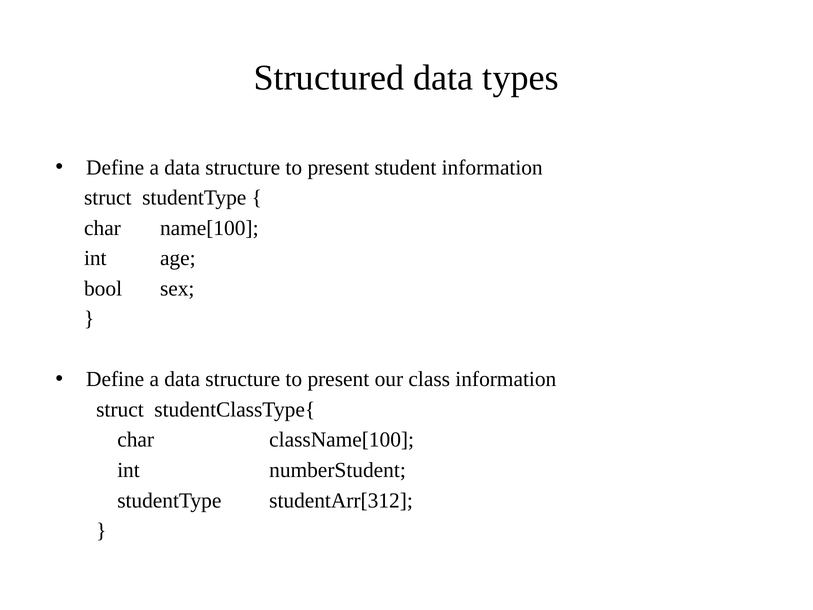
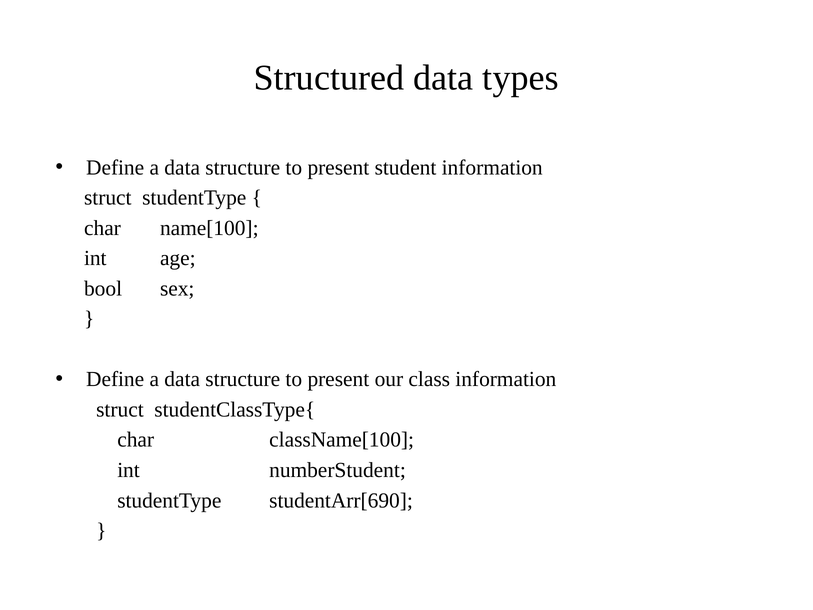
studentArr[312: studentArr[312 -> studentArr[690 (341, 500)
